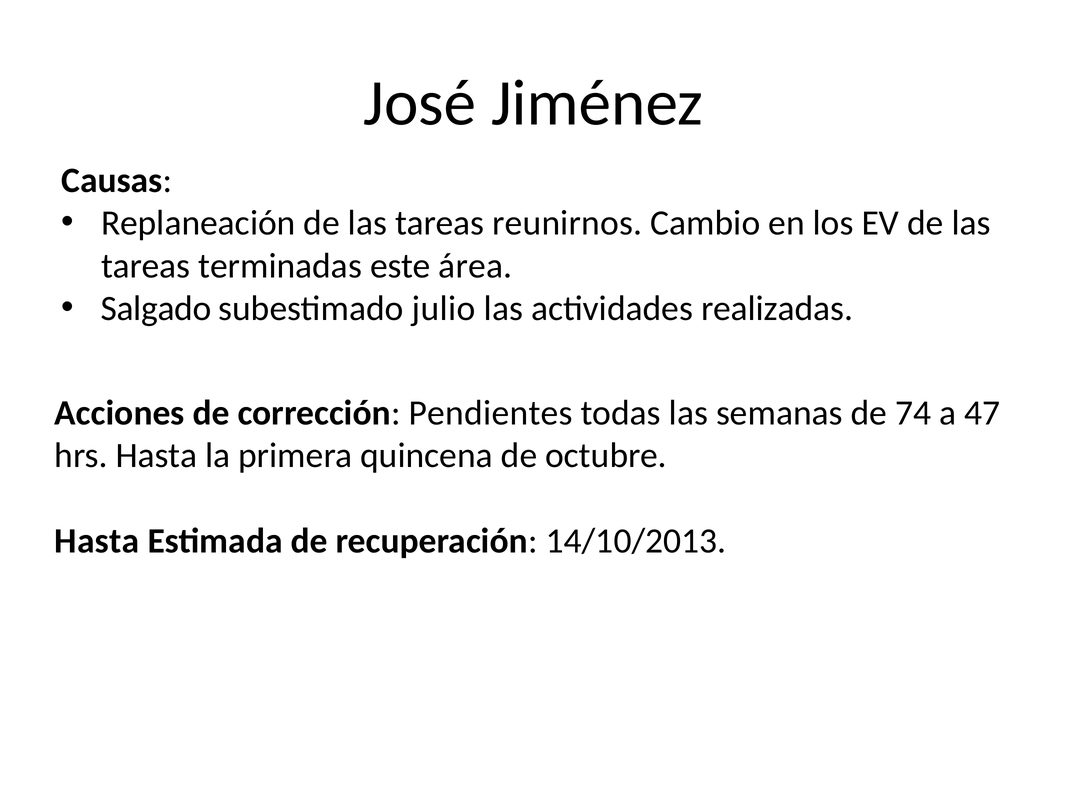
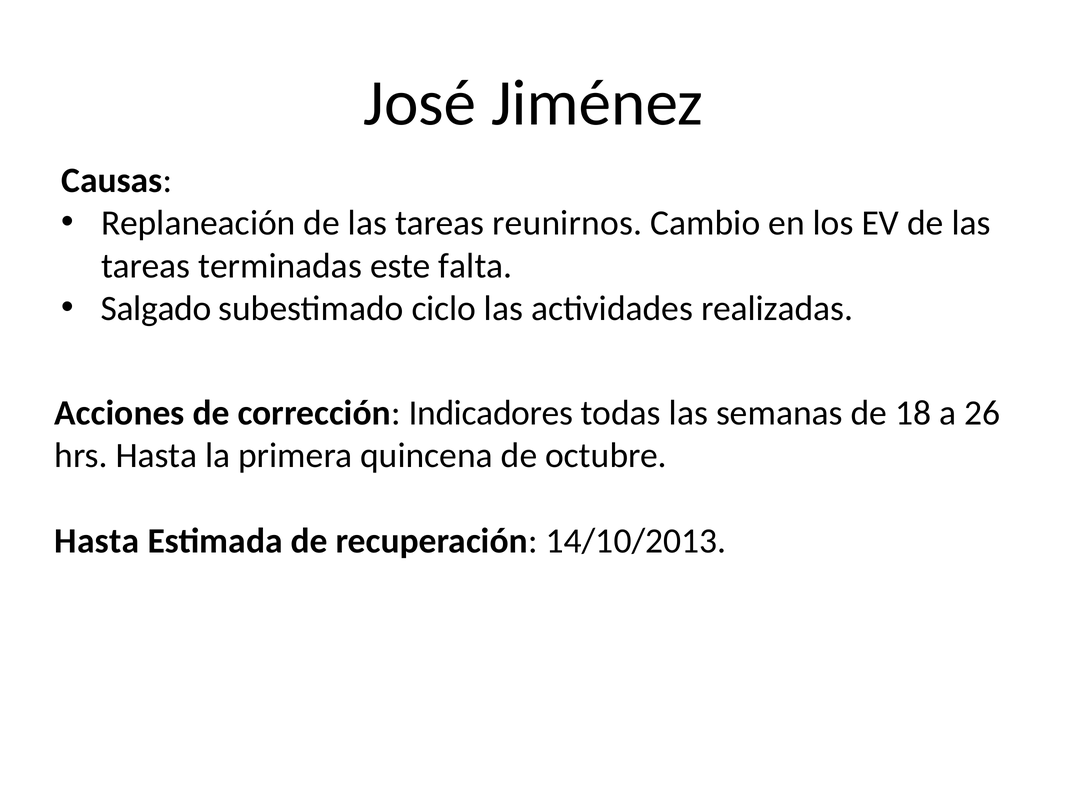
área: área -> falta (475, 266)
julio: julio -> ciclo (444, 308)
Pendientes: Pendientes -> Indicadores (491, 412)
74: 74 -> 18 (913, 412)
47: 47 -> 26 (982, 412)
